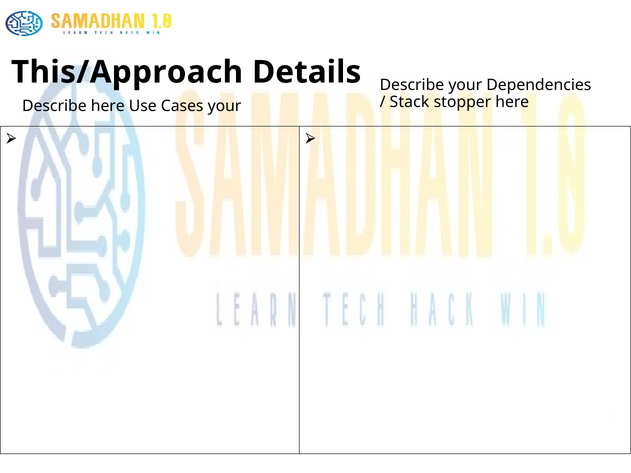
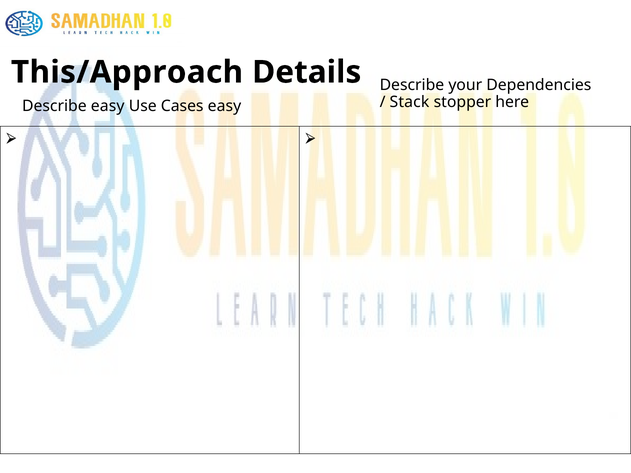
Describe here: here -> easy (108, 106)
Cases your: your -> easy (224, 106)
